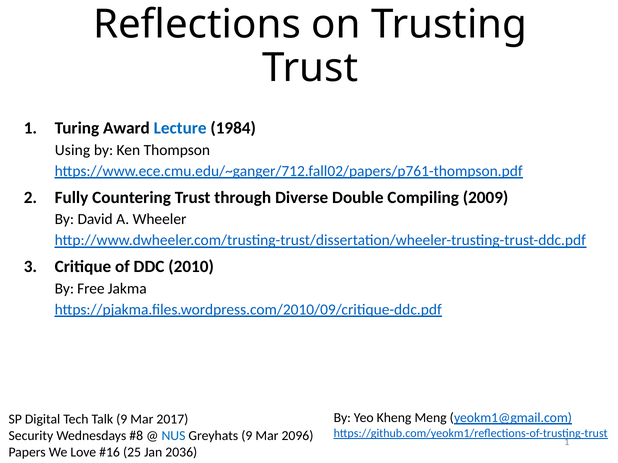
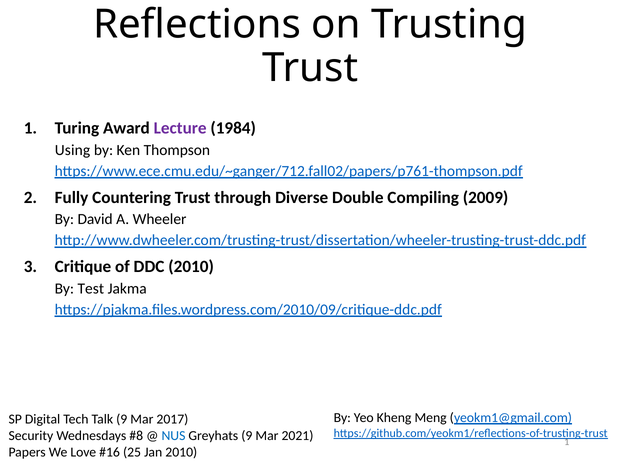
Lecture colour: blue -> purple (180, 128)
Free: Free -> Test (91, 289)
2096: 2096 -> 2021 (297, 436)
Jan 2036: 2036 -> 2010 (181, 453)
